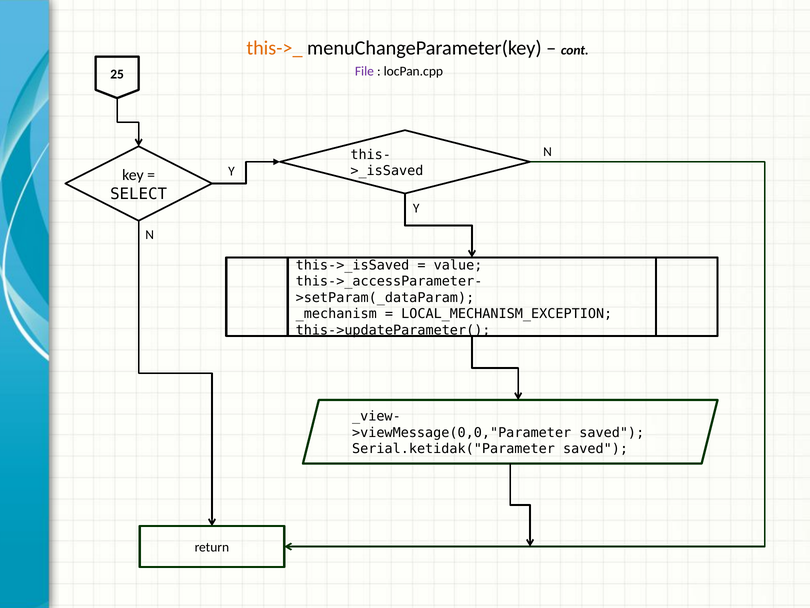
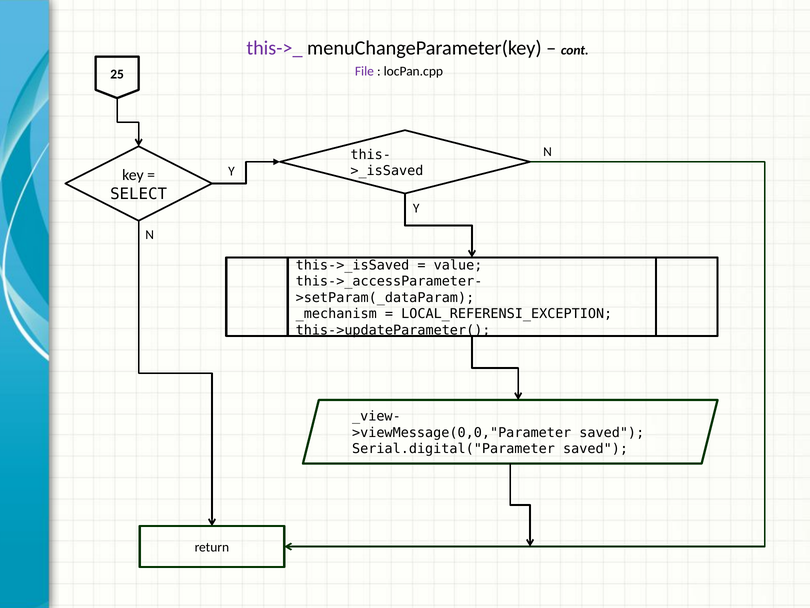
this->_ colour: orange -> purple (274, 48)
LOCAL_MECHANISM_EXCEPTION: LOCAL_MECHANISM_EXCEPTION -> LOCAL_REFERENSI_EXCEPTION (507, 314)
Serial.ketidak("Parameter: Serial.ketidak("Parameter -> Serial.digital("Parameter (454, 449)
